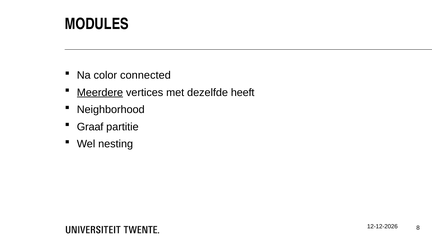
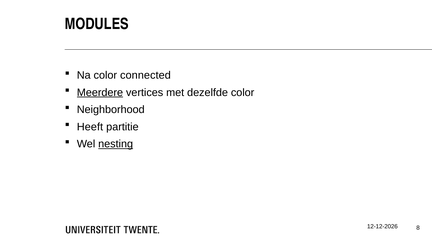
dezelfde heeft: heeft -> color (243, 92)
Graaf: Graaf -> Heeft (90, 127)
nesting underline: none -> present (116, 144)
